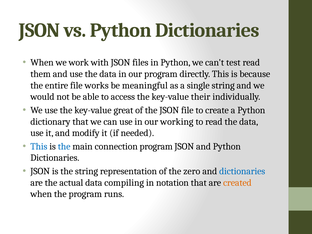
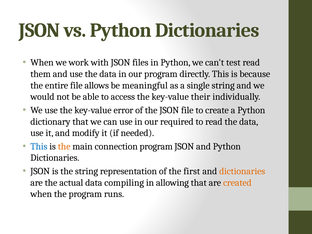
works: works -> allows (97, 85)
great: great -> error (123, 110)
working: working -> required (177, 122)
the colour: blue -> orange (64, 146)
zero: zero -> first (192, 171)
dictionaries colour: blue -> orange (242, 171)
notation: notation -> allowing (172, 183)
